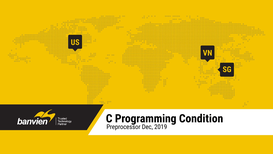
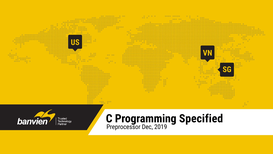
Condition: Condition -> Specified (201, 118)
